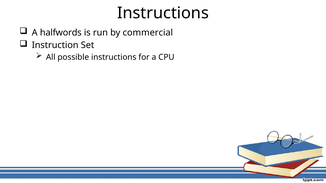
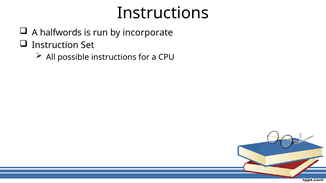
commercial: commercial -> incorporate (148, 33)
